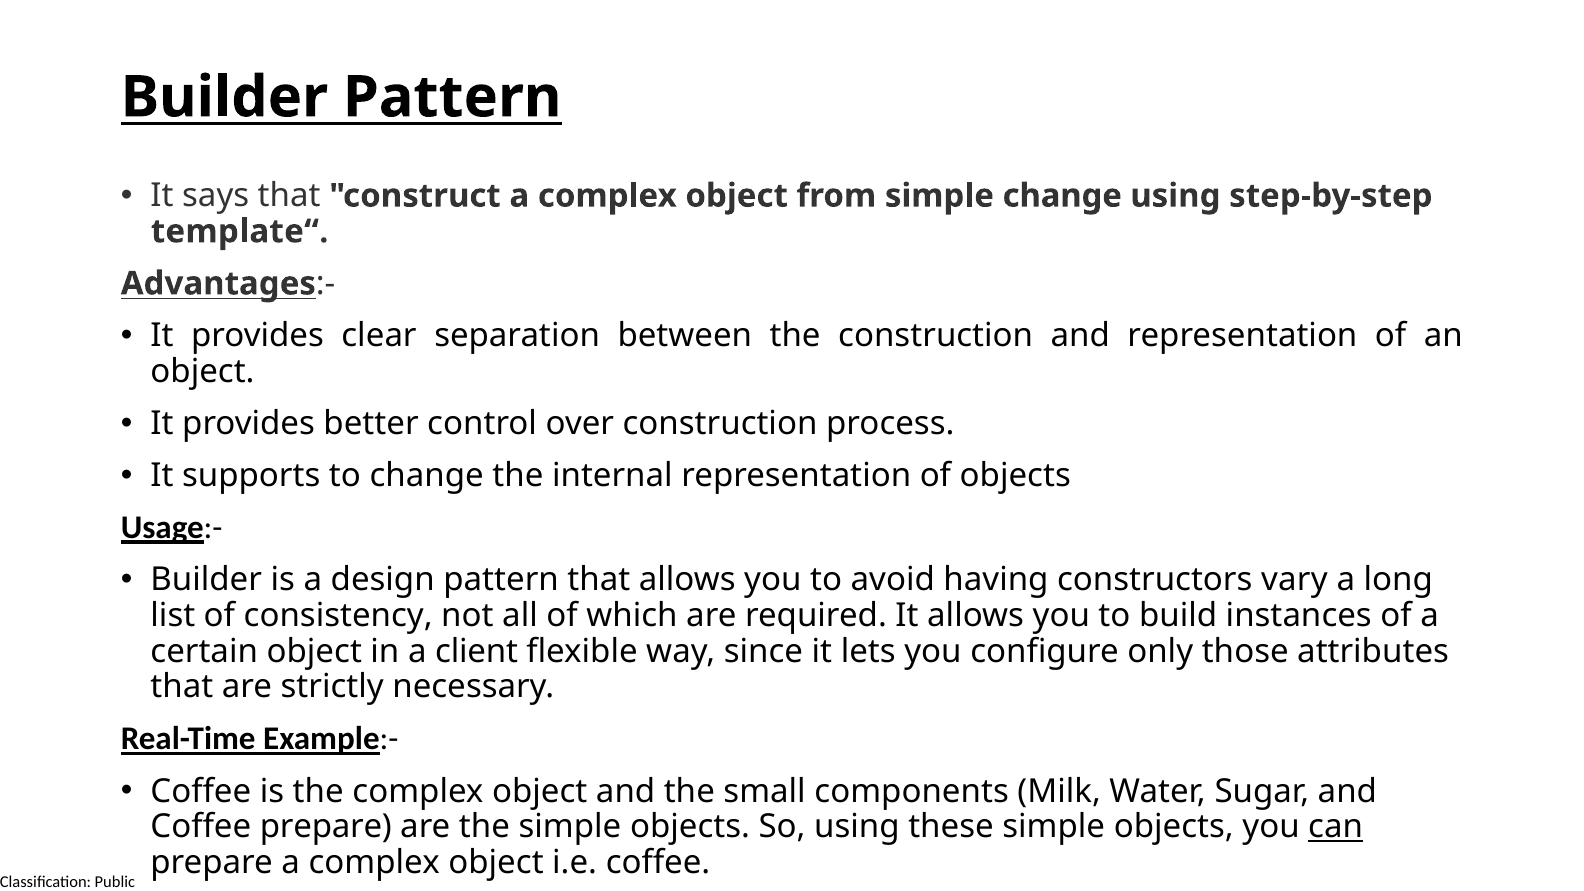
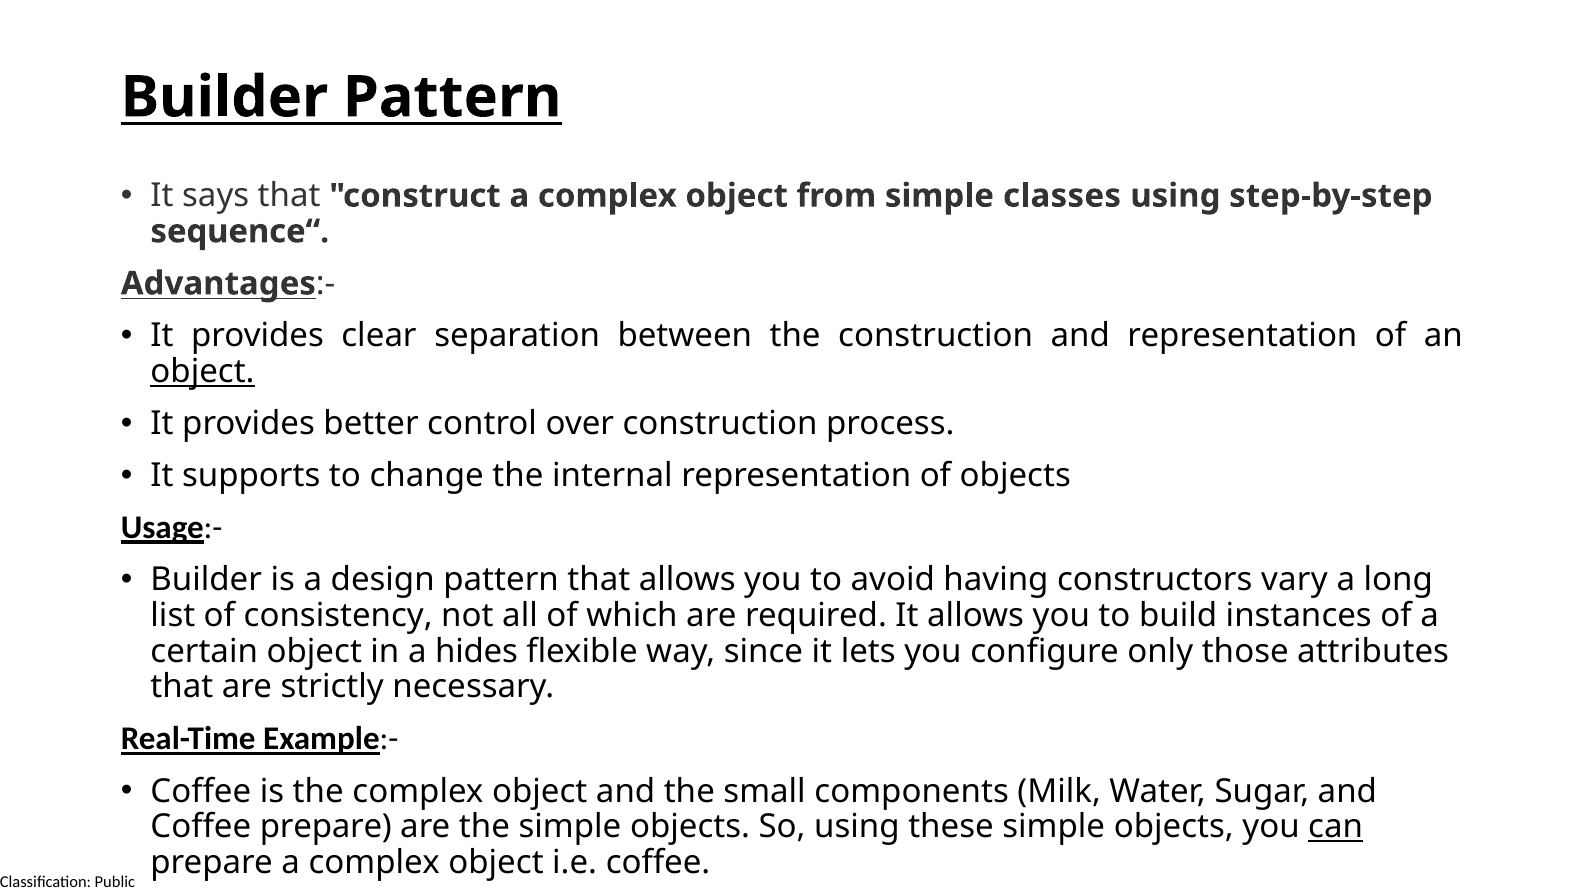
simple change: change -> classes (1062, 196)
template“: template“ -> sequence“ (240, 231)
object underline: none -> present (203, 371)
client: client -> hides (477, 651)
